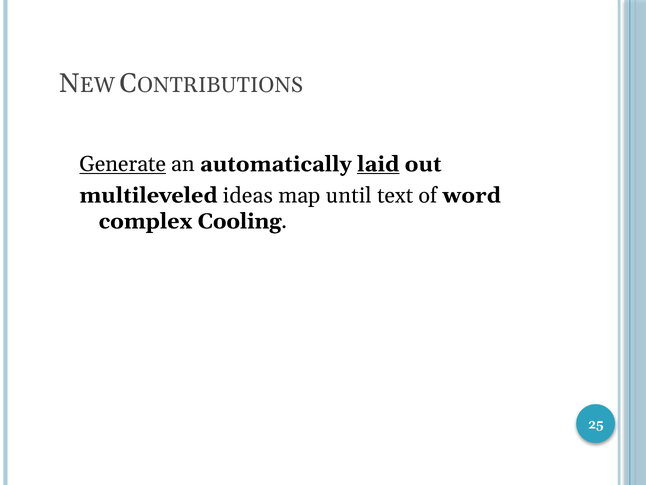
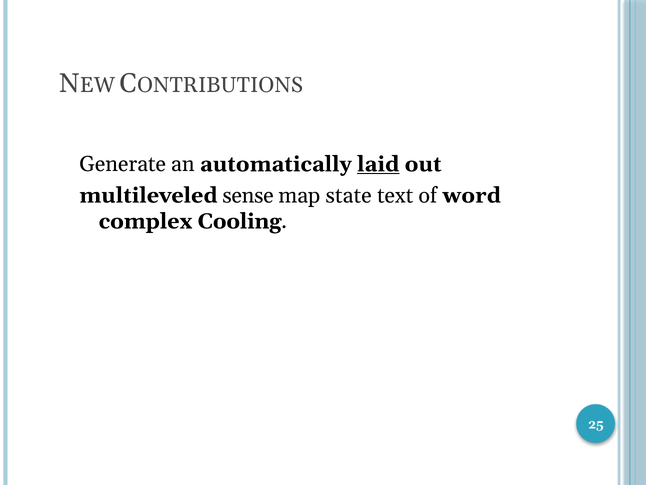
Generate underline: present -> none (123, 164)
ideas: ideas -> sense (248, 195)
until: until -> state (349, 195)
